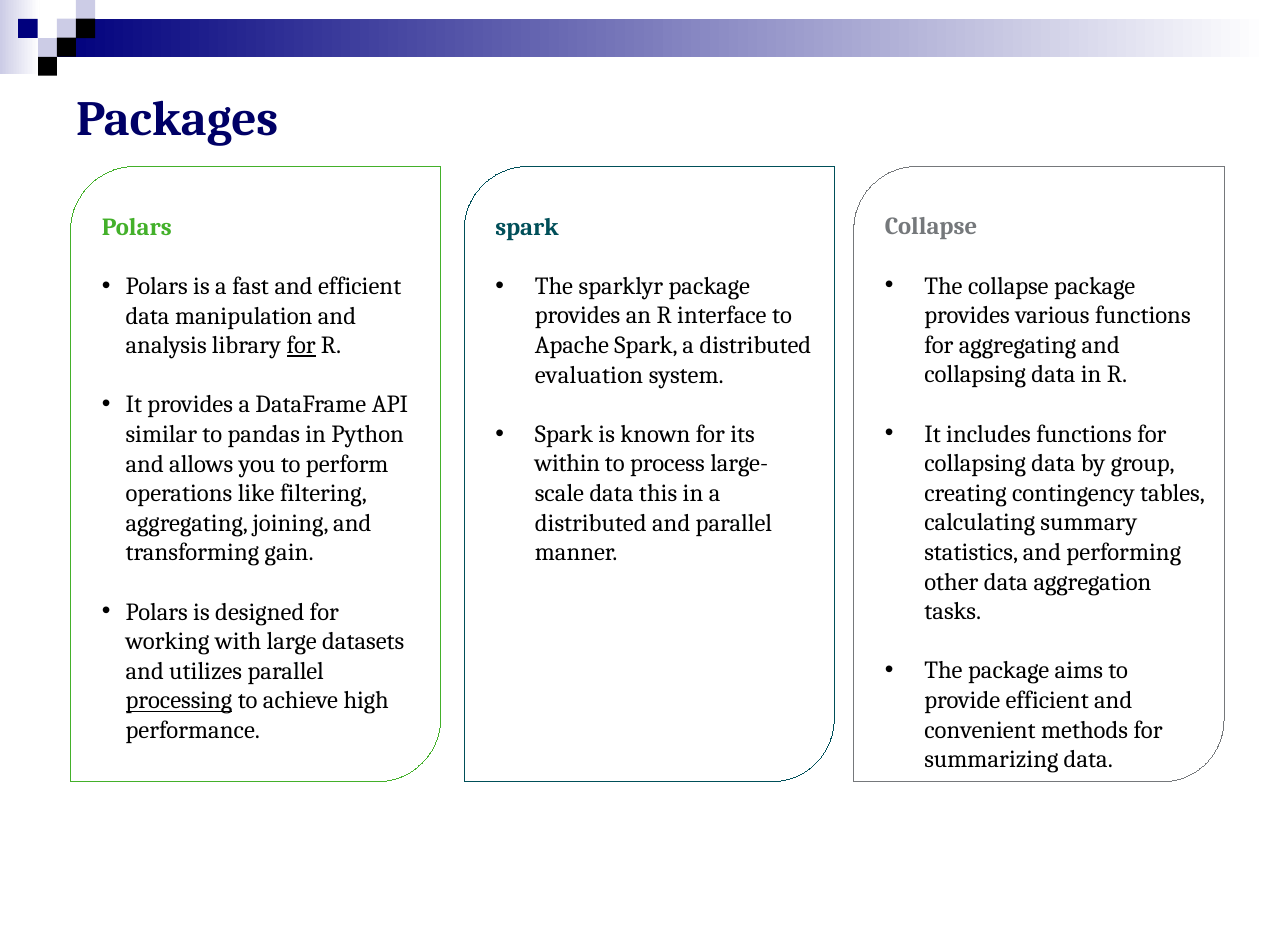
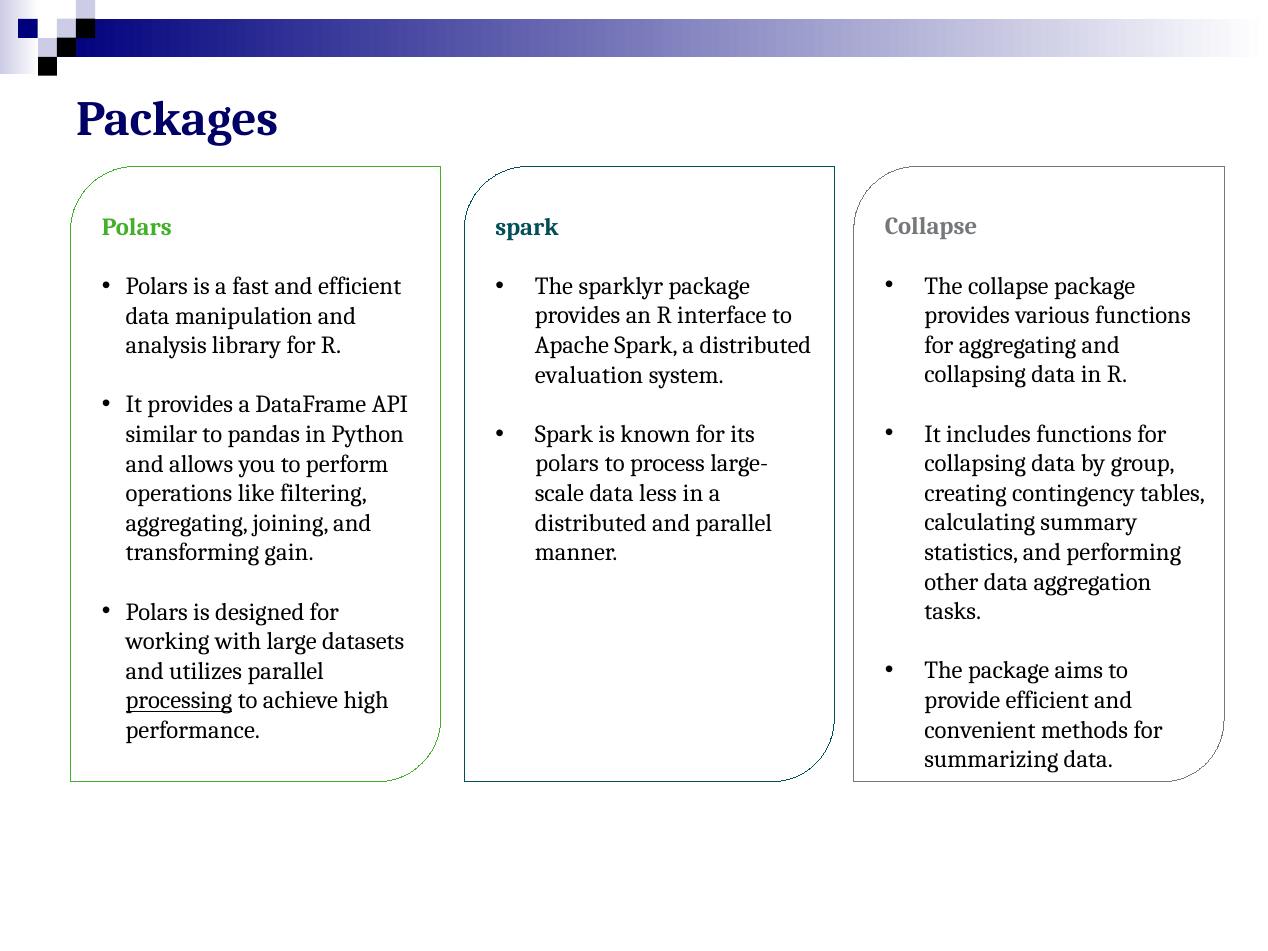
for underline: present -> none (301, 346)
within: within -> polars (567, 464)
this: this -> less (658, 493)
